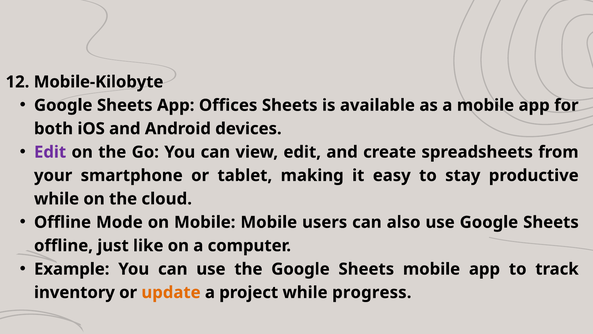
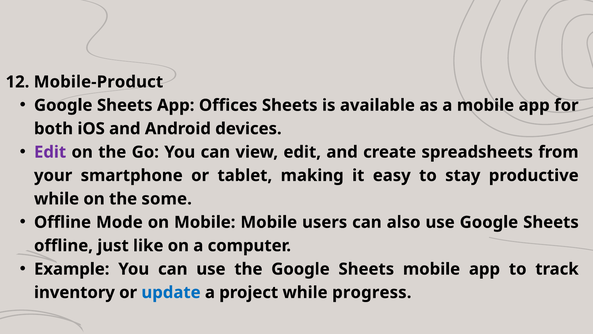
Mobile-Kilobyte: Mobile-Kilobyte -> Mobile-Product (98, 82)
cloud: cloud -> some (167, 199)
update colour: orange -> blue (171, 292)
